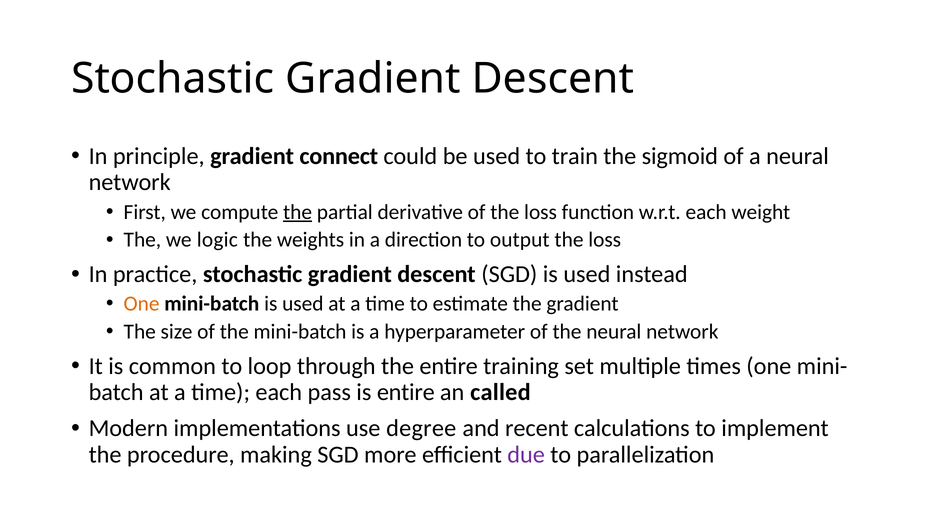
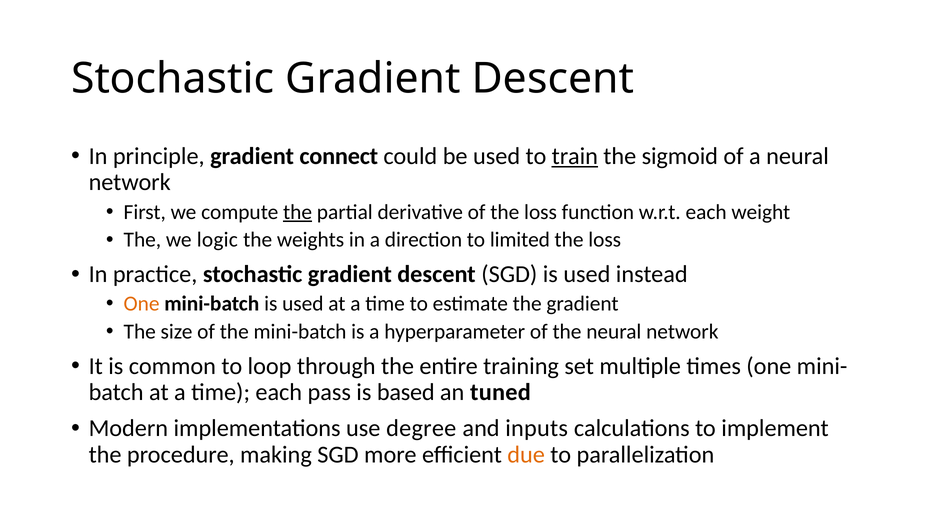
train underline: none -> present (575, 156)
output: output -> limited (520, 240)
is entire: entire -> based (406, 392)
called: called -> tuned (500, 392)
recent: recent -> inputs (537, 428)
due colour: purple -> orange (526, 454)
